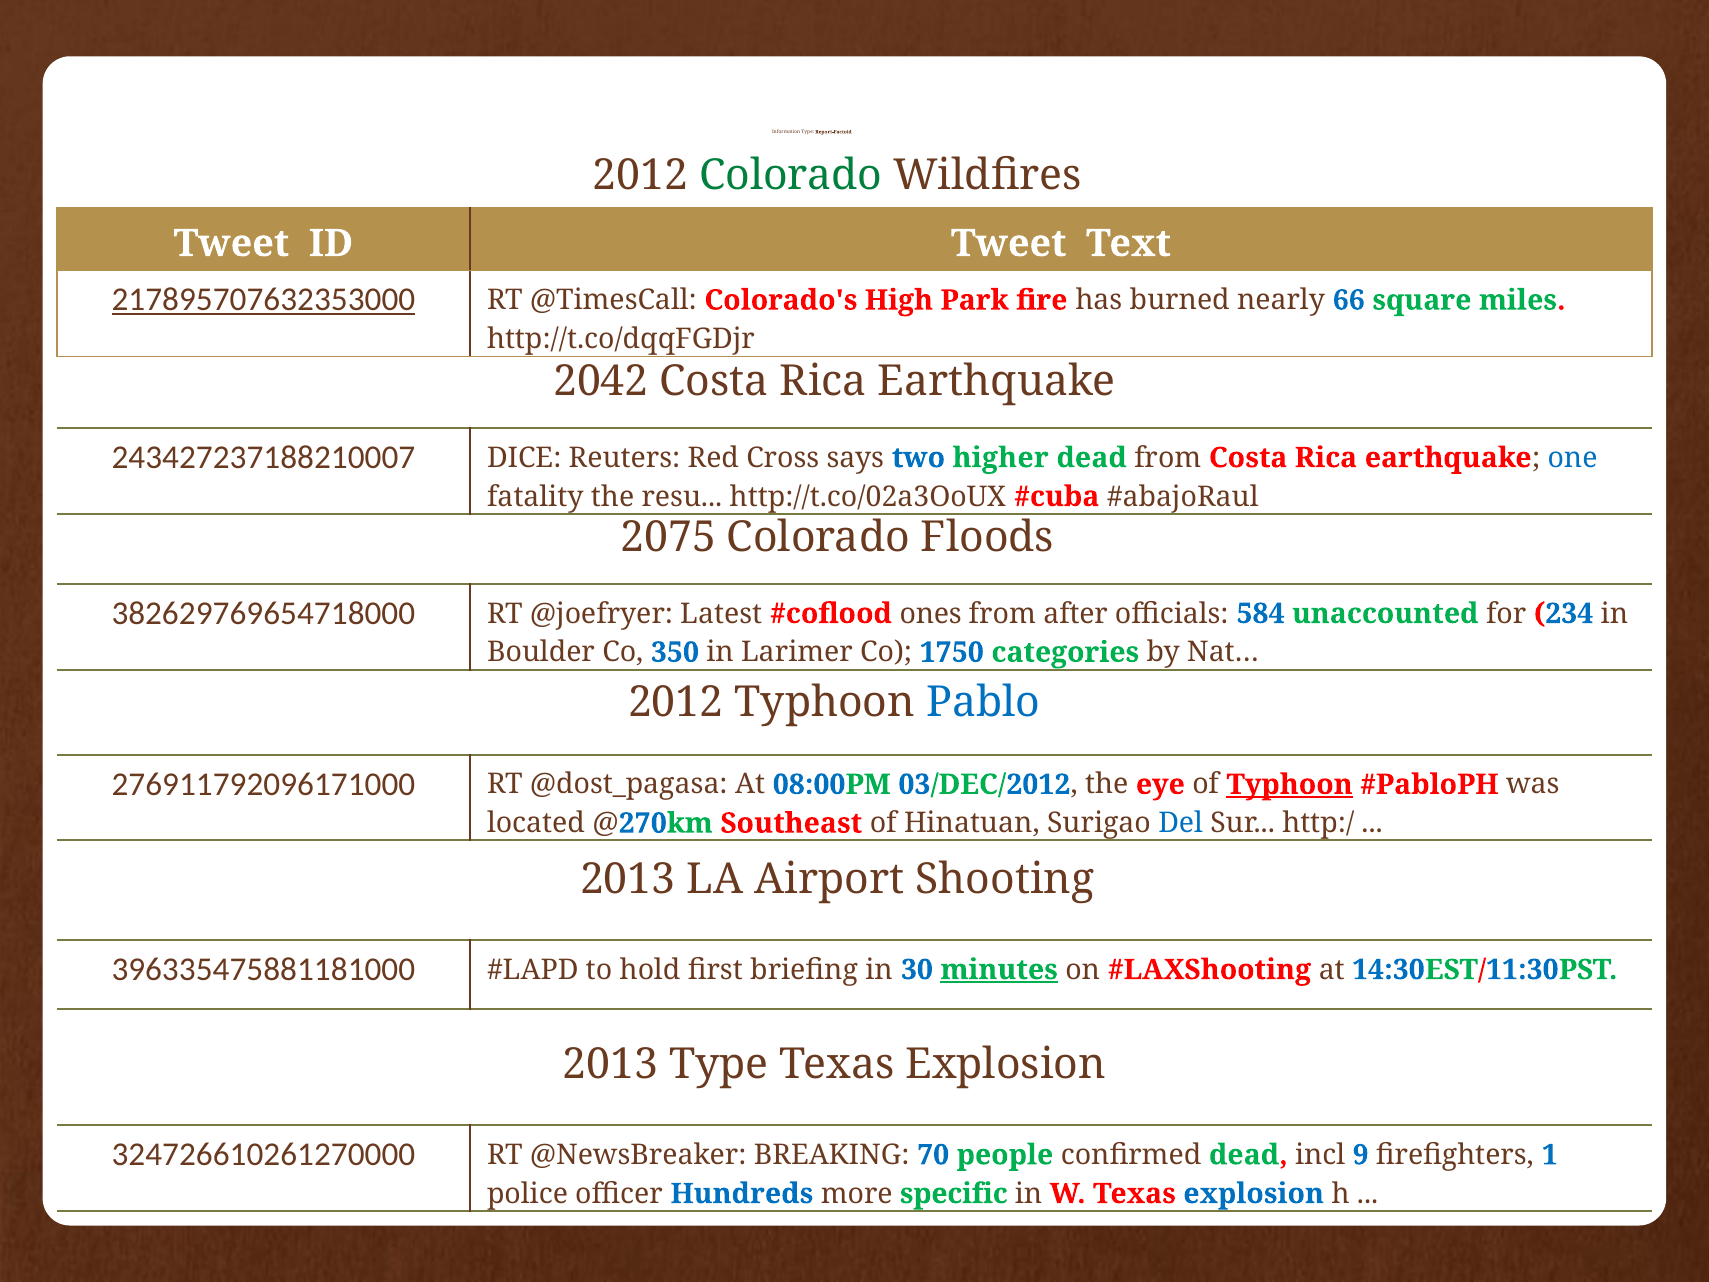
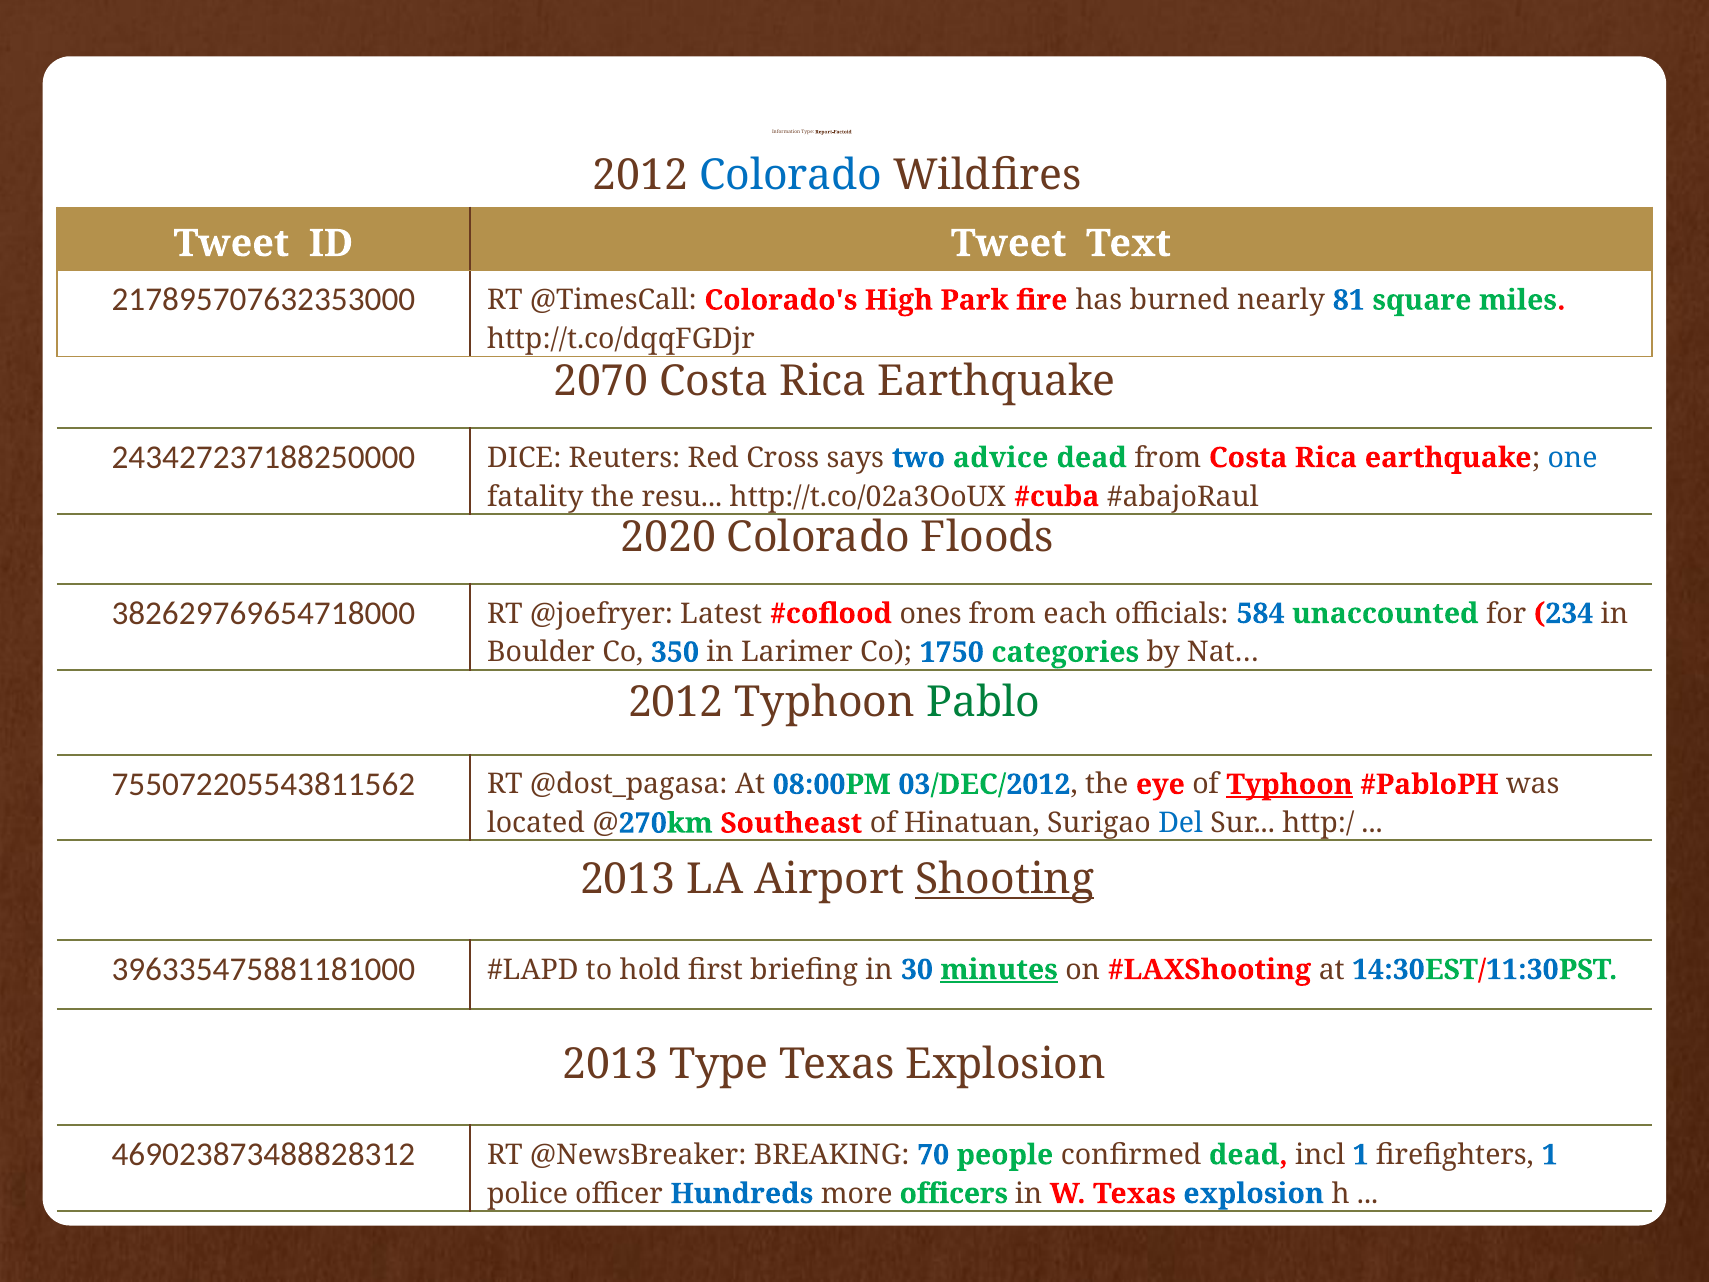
Colorado colour: green -> blue (791, 175)
217895707632353000 underline: present -> none (263, 300)
66: 66 -> 81 (1349, 300)
2042: 2042 -> 2070 (601, 381)
243427237188210007: 243427237188210007 -> 243427237188250000 (263, 457)
higher: higher -> advice (1001, 458)
2075: 2075 -> 2020 (668, 538)
after: after -> each (1075, 614)
Pablo colour: blue -> green (983, 702)
276911792096171000: 276911792096171000 -> 755072205543811562 (263, 784)
Shooting underline: none -> present (1005, 879)
324726610261270000: 324726610261270000 -> 469023873488828312 (263, 1154)
incl 9: 9 -> 1 (1361, 1155)
specific: specific -> officers (954, 1194)
